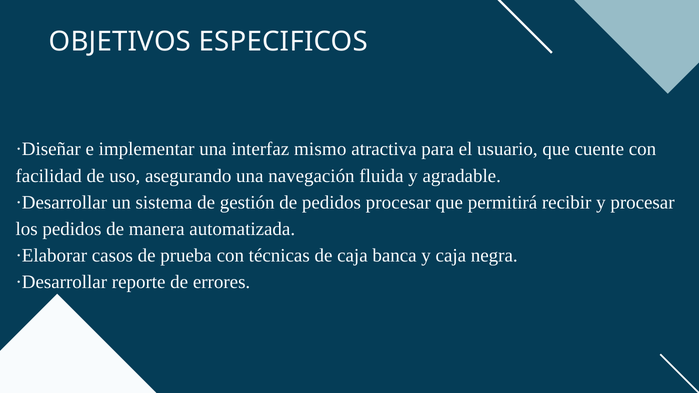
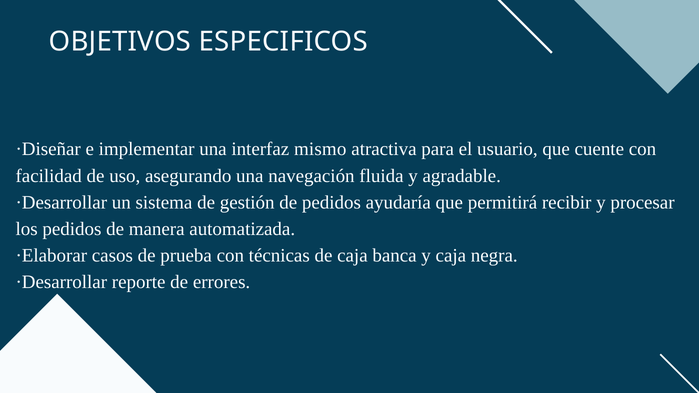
pedidos procesar: procesar -> ayudaría (398, 202)
